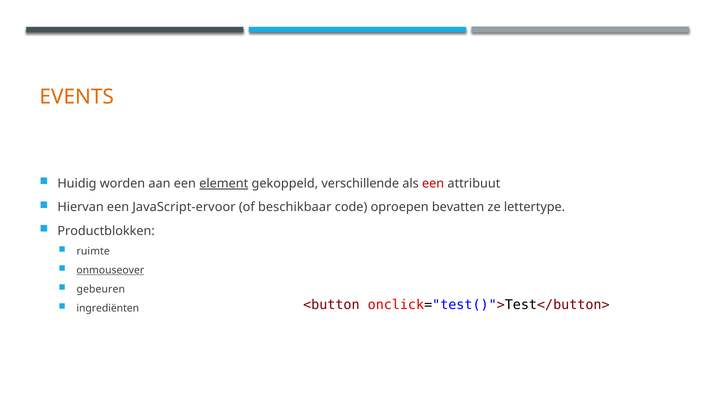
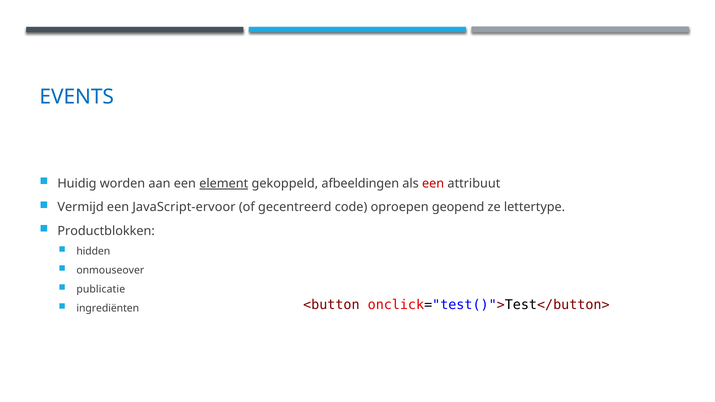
EVENTS colour: orange -> blue (77, 97)
verschillende: verschillende -> afbeeldingen (360, 184)
Hiervan: Hiervan -> Vermijd (81, 207)
beschikbaar: beschikbaar -> gecentreerd (295, 207)
bevatten: bevatten -> geopend (458, 207)
ruimte: ruimte -> hidden (93, 251)
onmouseover underline: present -> none (110, 270)
gebeuren: gebeuren -> publicatie (101, 289)
